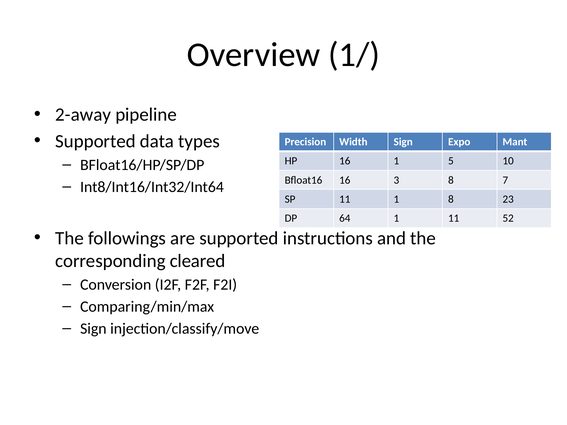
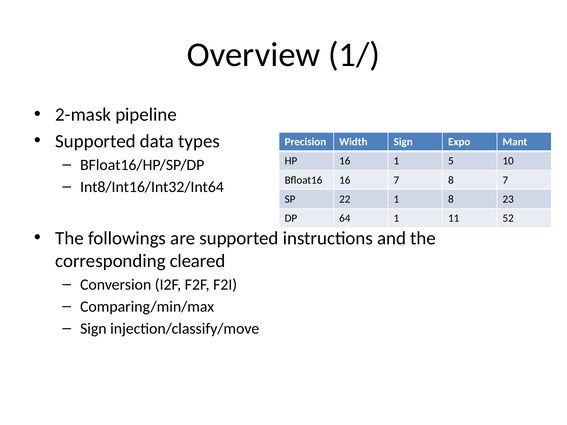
2-away: 2-away -> 2-mask (83, 115)
16 3: 3 -> 7 (396, 180)
SP 11: 11 -> 22 (345, 199)
